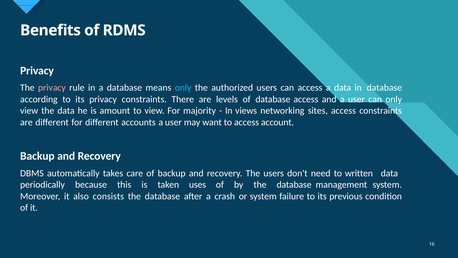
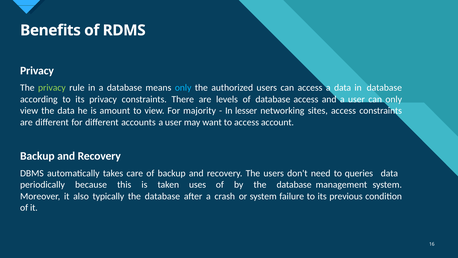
privacy colour: pink -> light green (52, 88)
views: views -> lesser (246, 111)
written: written -> queries (359, 173)
consists: consists -> typically (108, 196)
